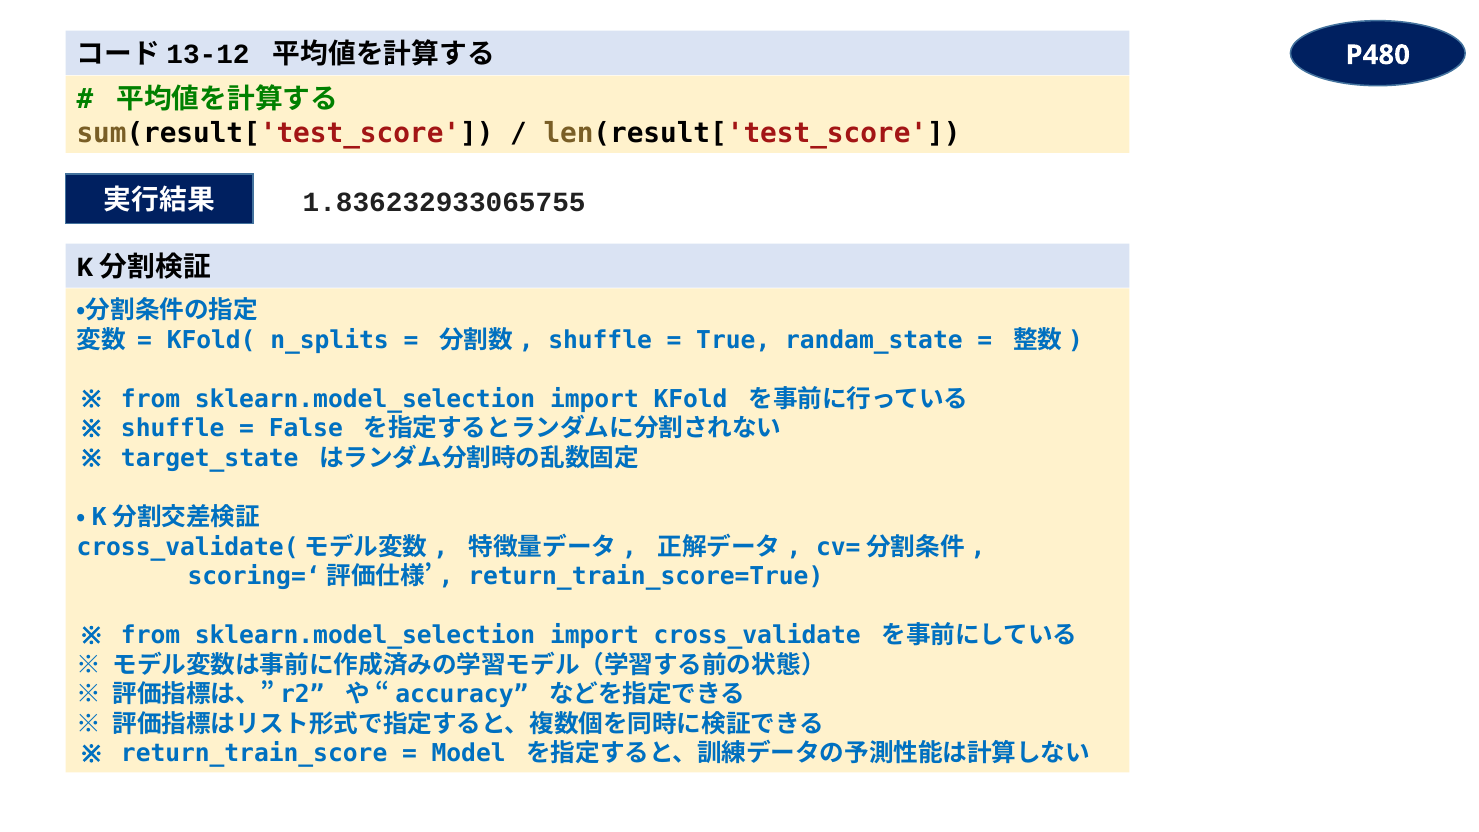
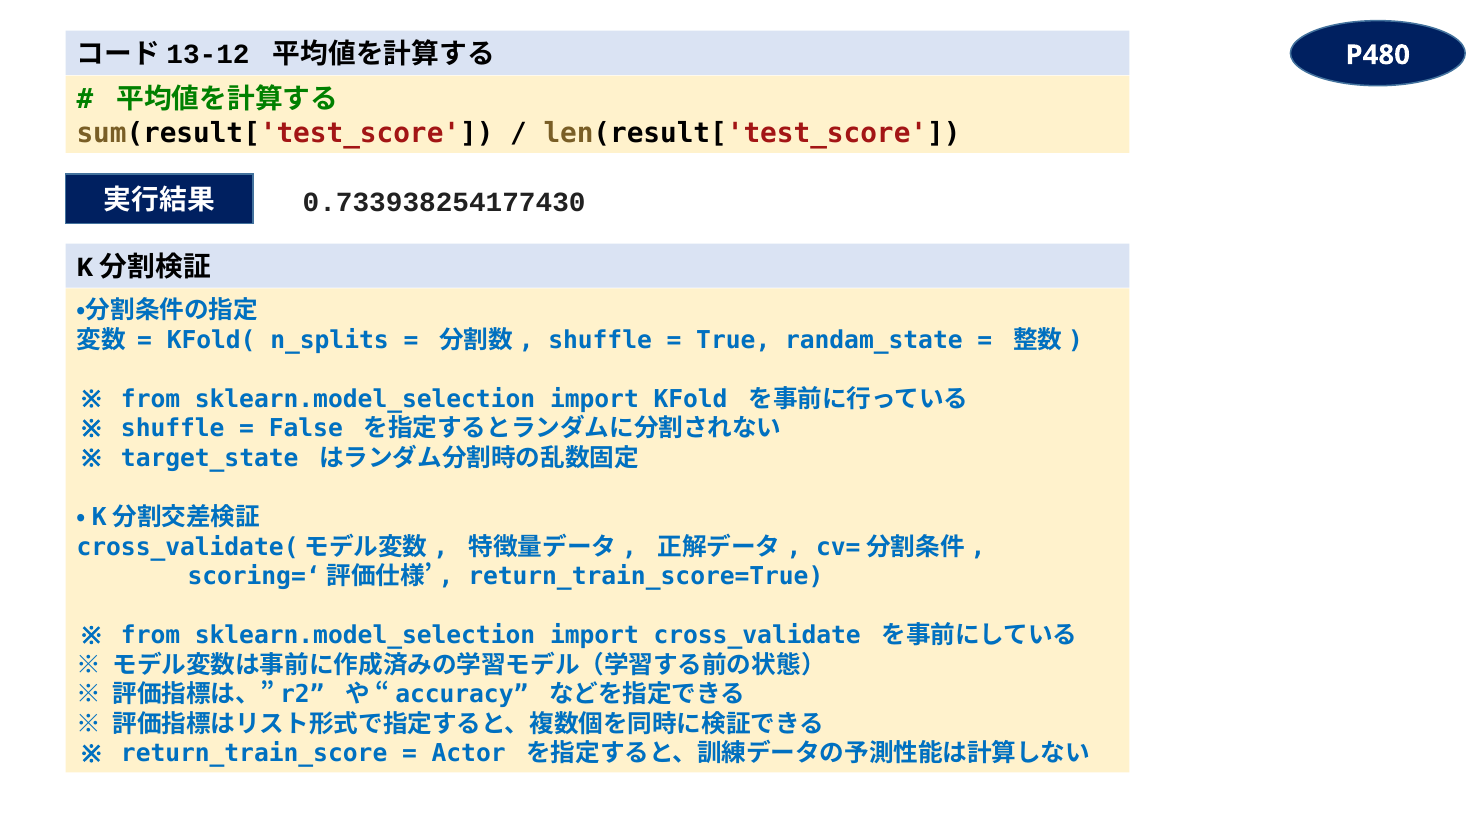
1.836232933065755: 1.836232933065755 -> 0.733938254177430 (444, 203)
Model: Model -> Actor (469, 754)
